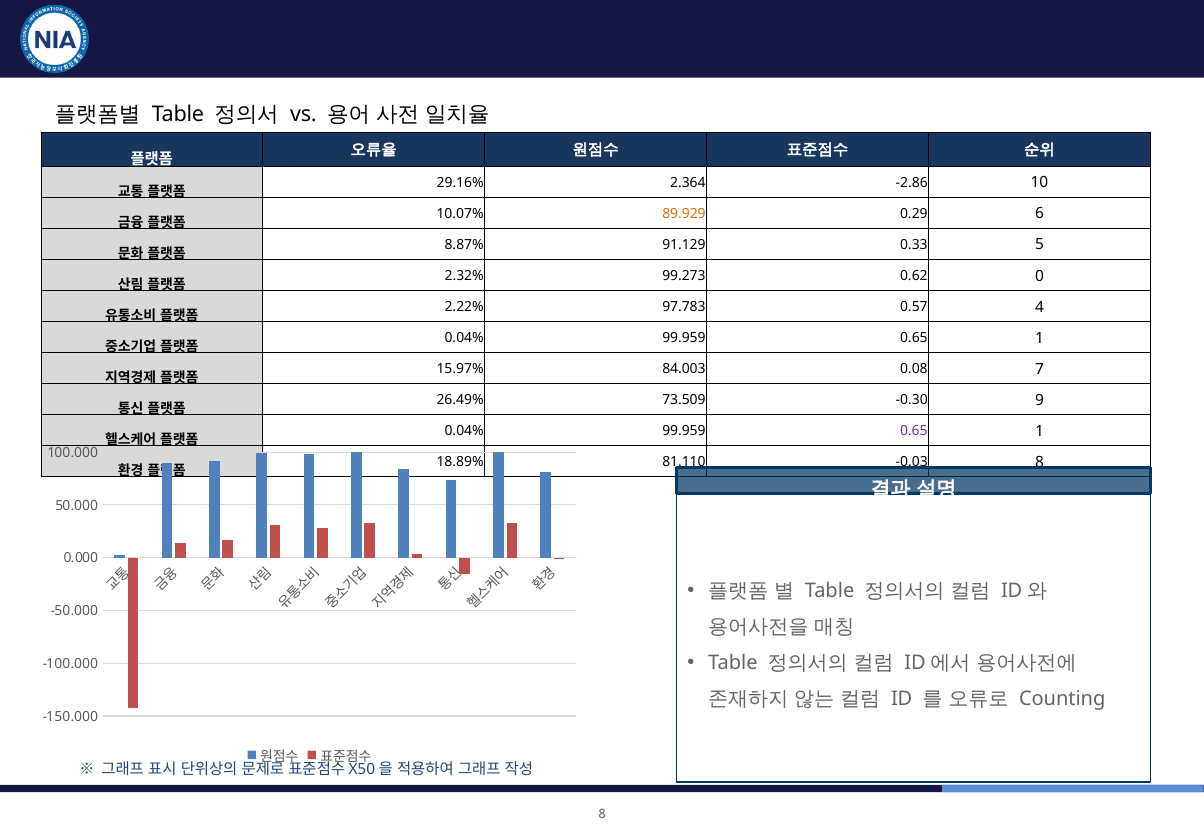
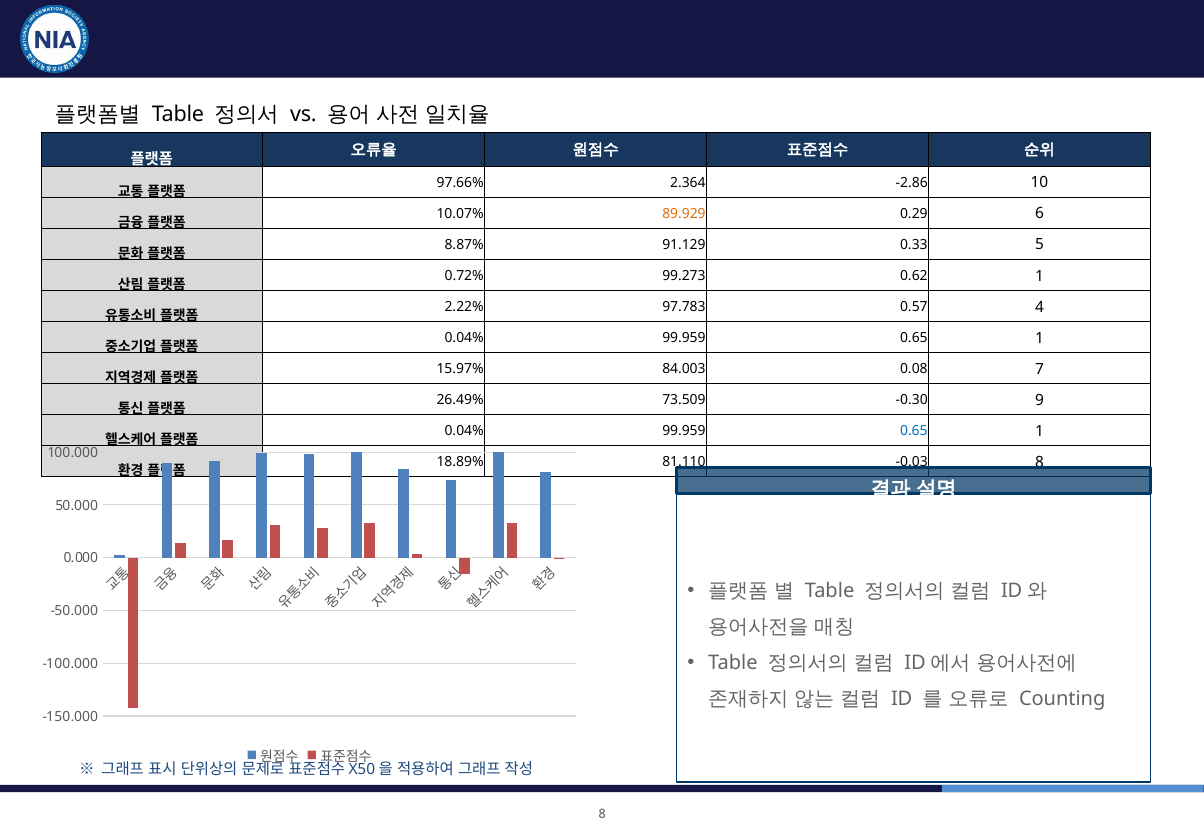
29.16%: 29.16% -> 97.66% (460, 182)
2.32%: 2.32% -> 0.72% (464, 276)
0.62 0: 0 -> 1 (1039, 276)
0.65 colour: purple -> blue (914, 431)
